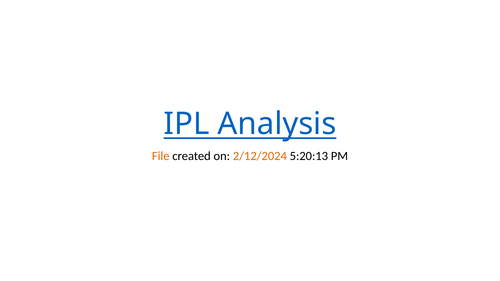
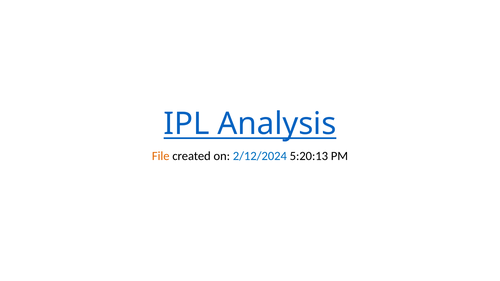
2/12/2024 colour: orange -> blue (260, 156)
